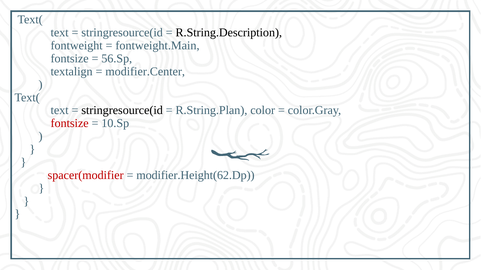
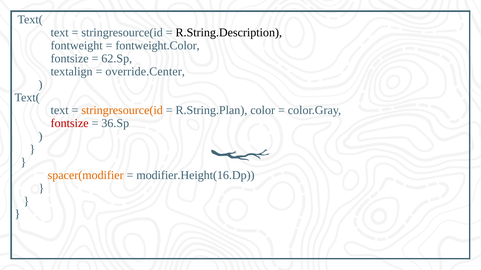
fontweight.Main: fontweight.Main -> fontweight.Color (158, 46)
56.Sp: 56.Sp -> 62.Sp (117, 59)
modifier.Center: modifier.Center -> override.Center (145, 72)
stringresource(id colour: black -> orange (122, 111)
10.Sp: 10.Sp -> 36.Sp (115, 124)
spacer(modifier colour: red -> orange (86, 175)
modifier.Height(62.Dp: modifier.Height(62.Dp -> modifier.Height(16.Dp (195, 175)
